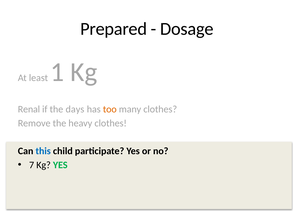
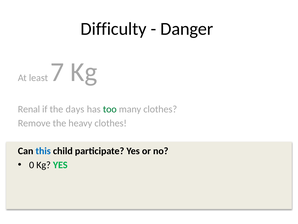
Prepared: Prepared -> Difficulty (114, 29)
Dosage: Dosage -> Danger (187, 29)
1: 1 -> 7 (57, 72)
too colour: orange -> green (110, 109)
7: 7 -> 0 (32, 165)
